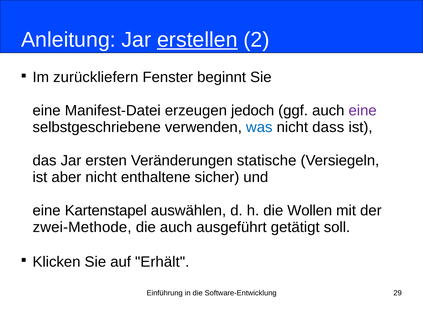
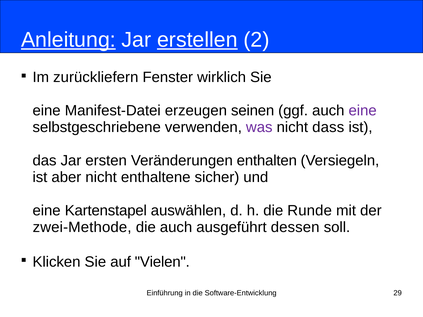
Anleitung underline: none -> present (68, 40)
beginnt: beginnt -> wirklich (222, 77)
jedoch: jedoch -> seinen (253, 111)
was colour: blue -> purple (259, 127)
statische: statische -> enthalten (267, 161)
Wollen: Wollen -> Runde (310, 211)
getätigt: getätigt -> dessen (295, 227)
Erhält: Erhält -> Vielen (162, 262)
